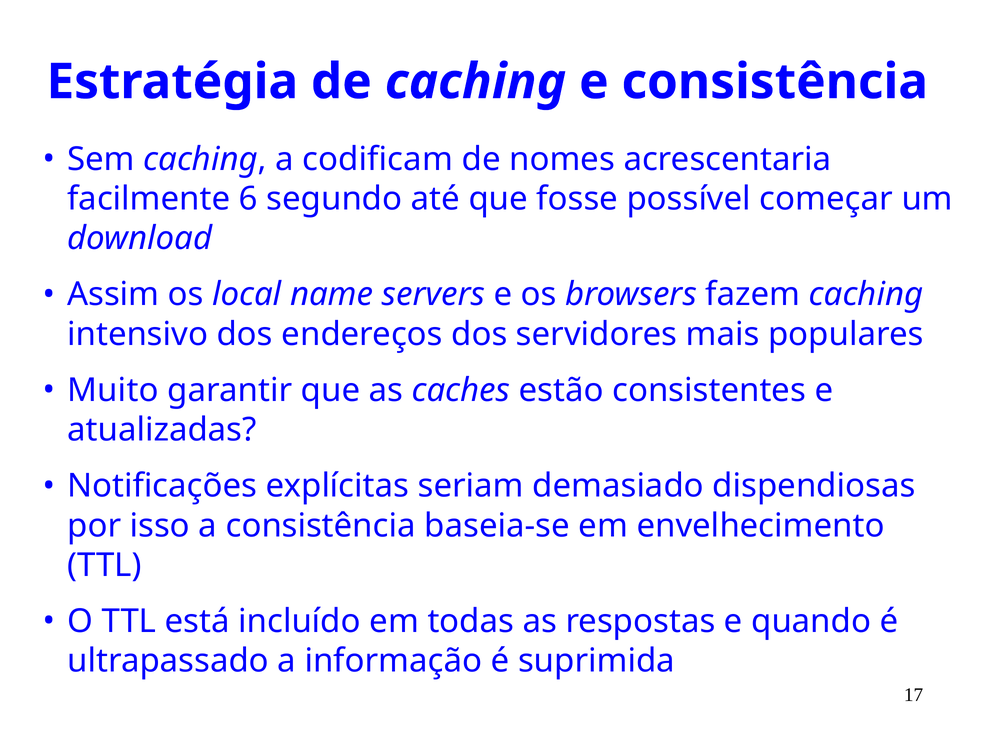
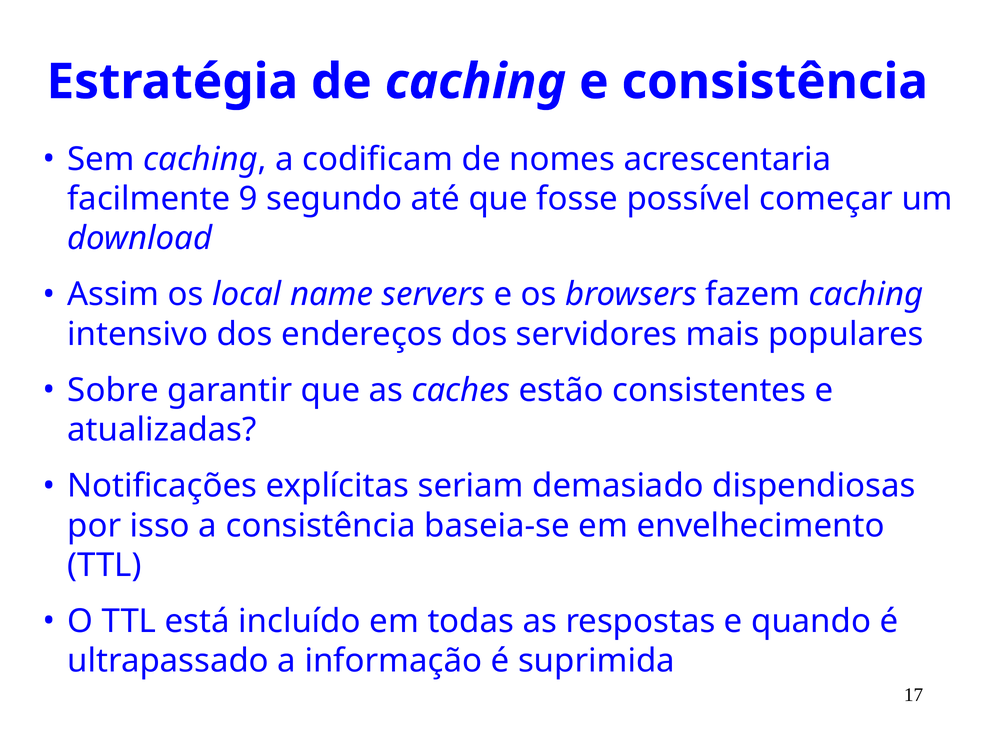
6: 6 -> 9 (248, 199)
Muito: Muito -> Sobre (113, 390)
